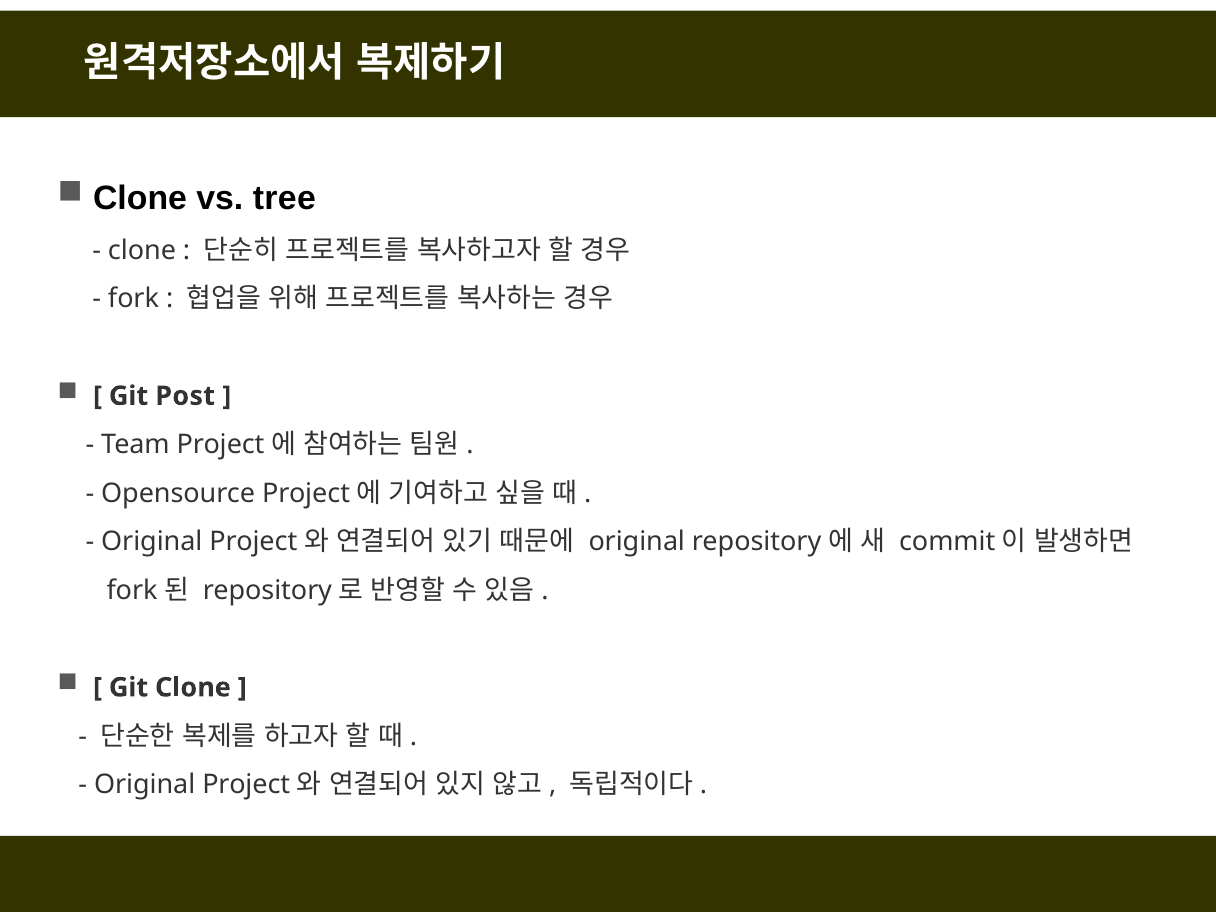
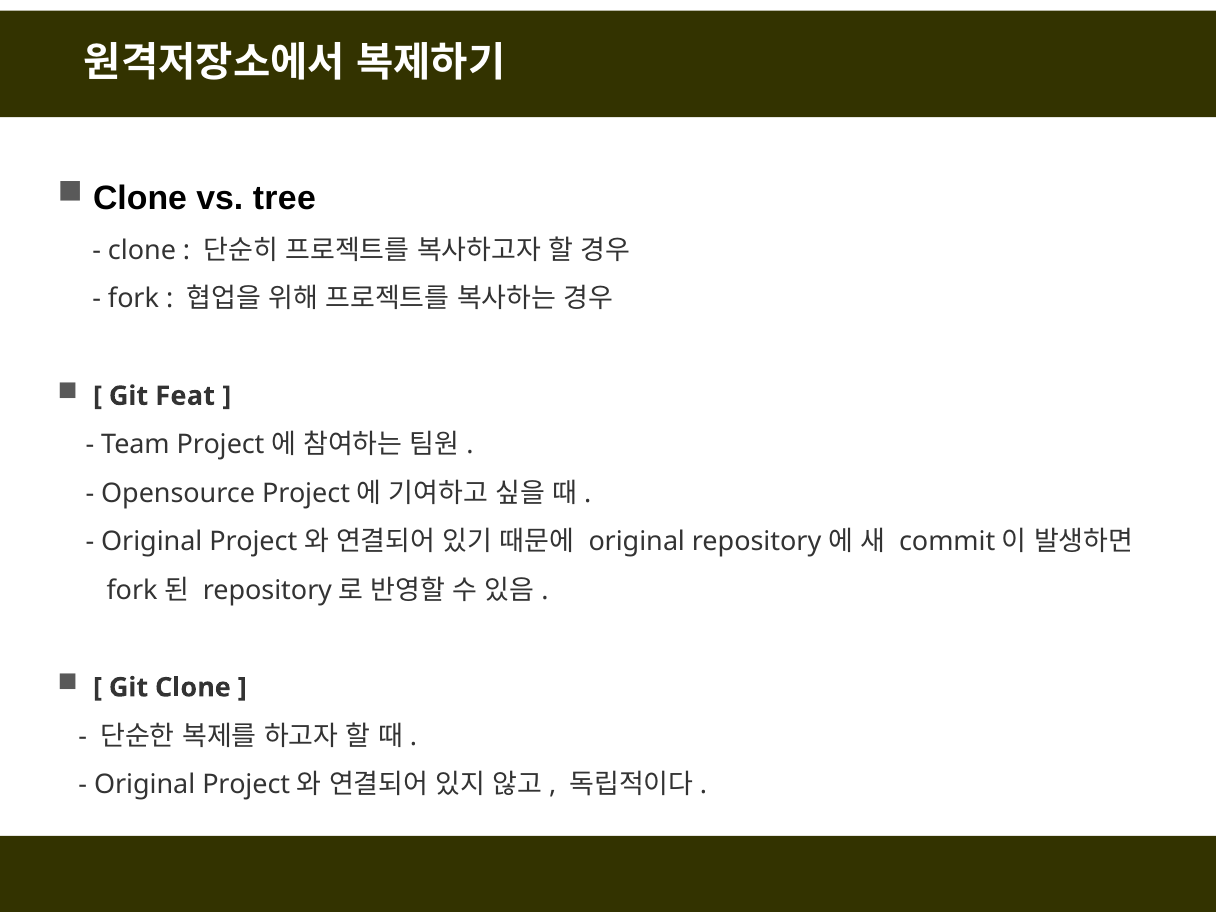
Post: Post -> Feat (185, 396)
